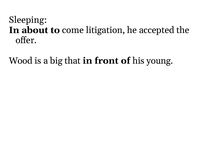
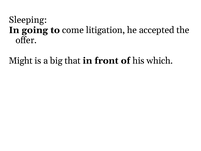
about: about -> going (35, 30)
Wood: Wood -> Might (21, 61)
young: young -> which (160, 61)
